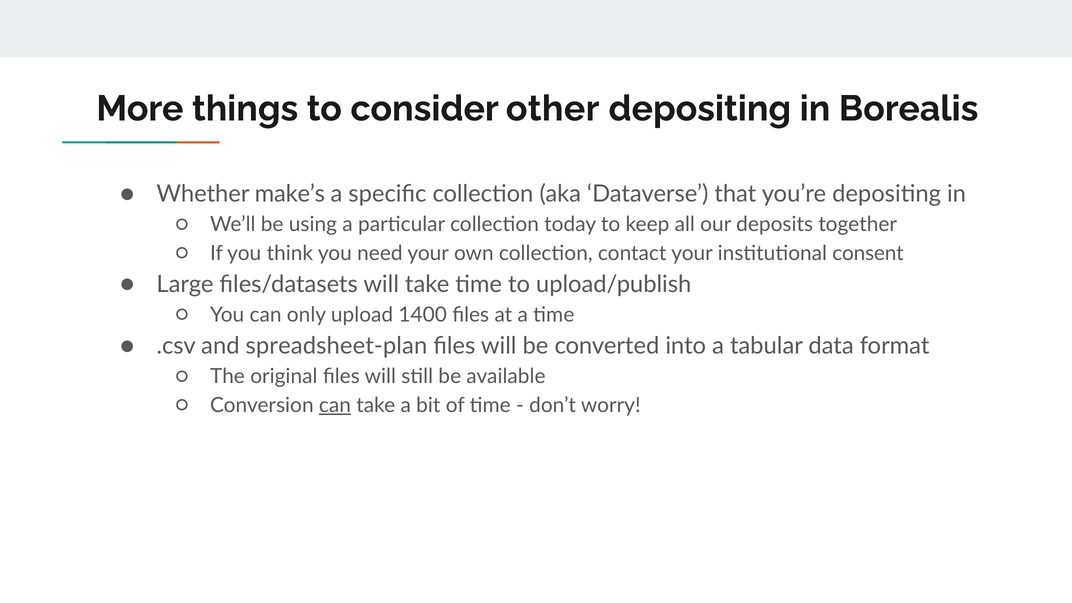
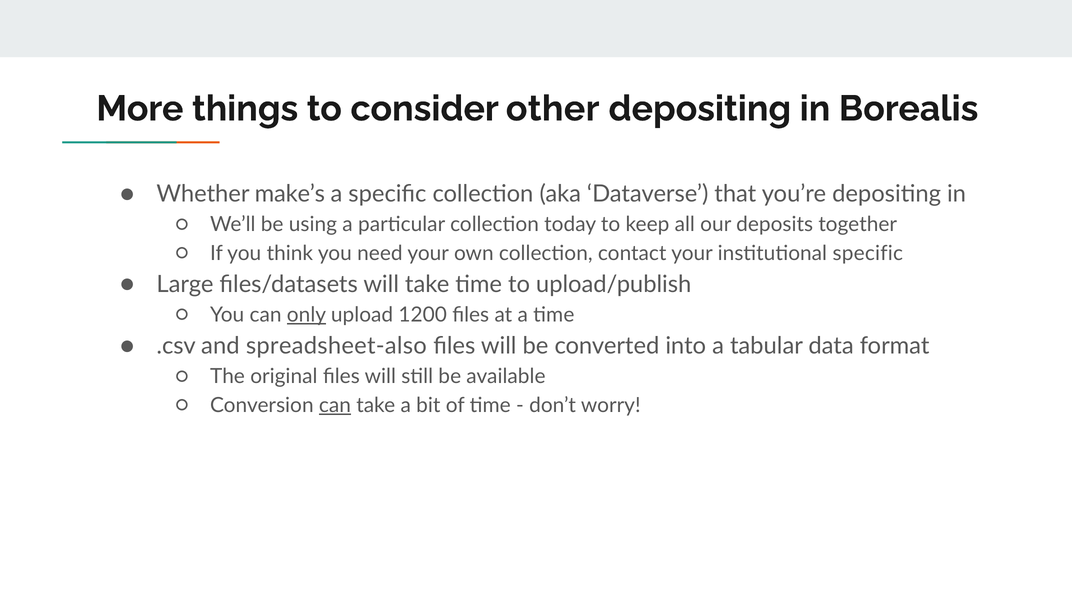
institutional consent: consent -> specific (868, 253)
only underline: none -> present (306, 315)
1400: 1400 -> 1200 (423, 315)
spreadsheet-plan: spreadsheet-plan -> spreadsheet-also (336, 346)
